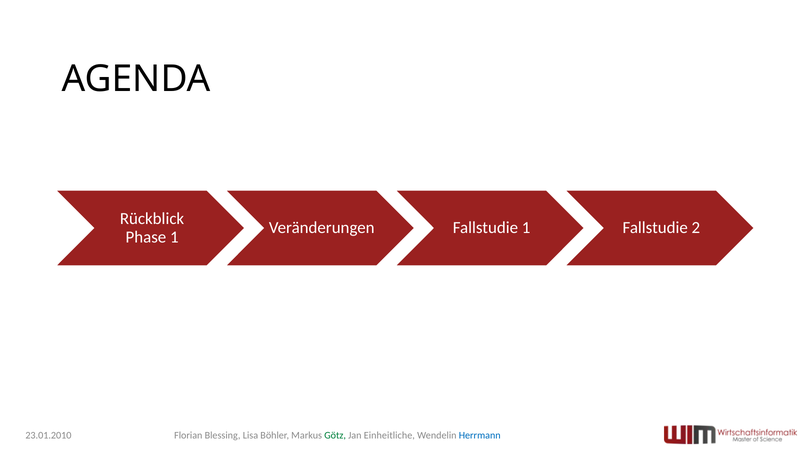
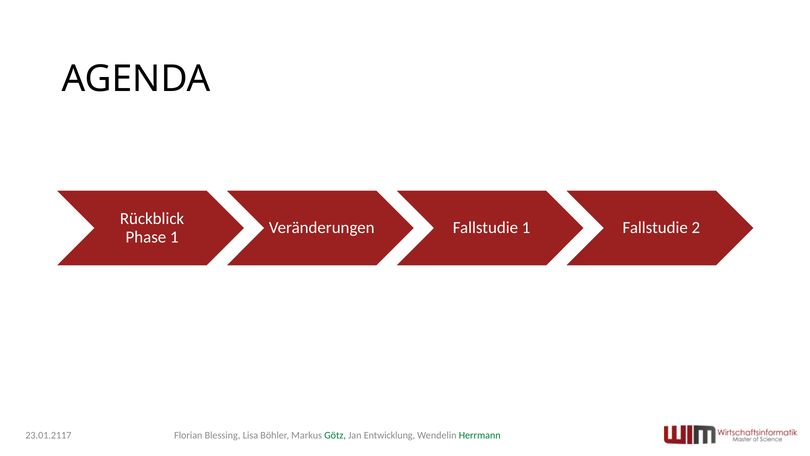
Einheitliche: Einheitliche -> Entwicklung (389, 435)
Herrmann colour: blue -> green (480, 435)
23.01.2010: 23.01.2010 -> 23.01.2117 (48, 435)
